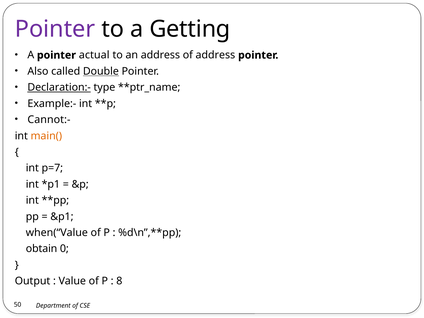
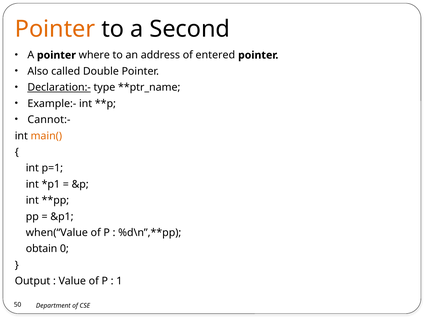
Pointer colour: purple -> orange (55, 29)
Getting: Getting -> Second (190, 29)
actual: actual -> where (94, 55)
of address: address -> entered (215, 55)
Double underline: present -> none (101, 71)
p=7: p=7 -> p=1 (52, 168)
8: 8 -> 1 (119, 281)
